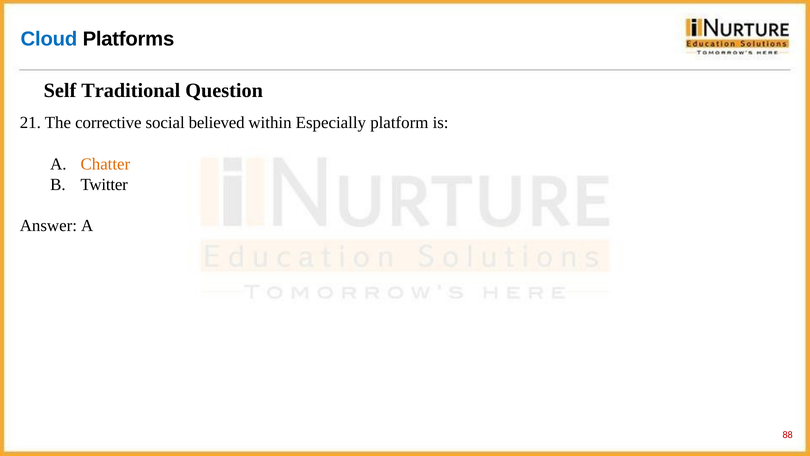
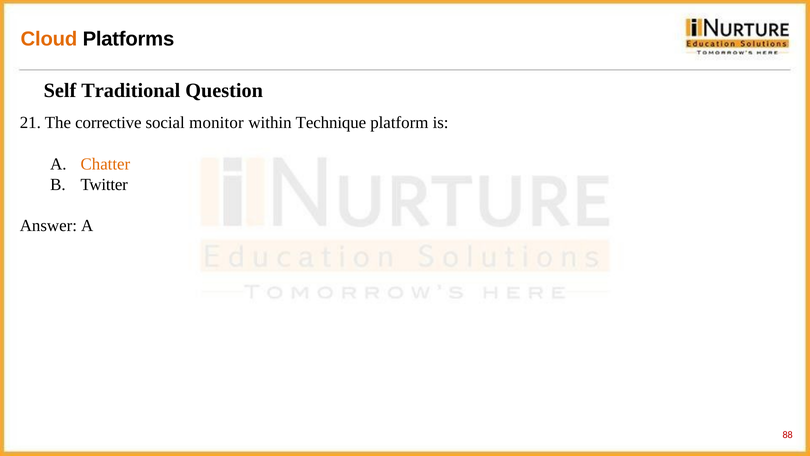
Cloud colour: blue -> orange (49, 39)
believed: believed -> monitor (216, 123)
Especially: Especially -> Technique (331, 123)
